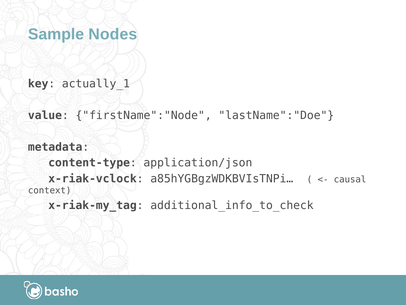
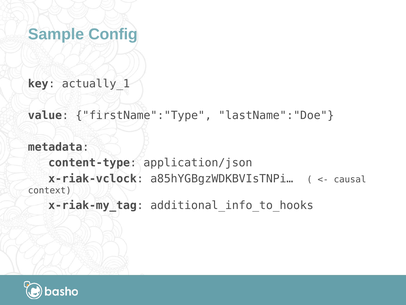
Nodes: Nodes -> Config (113, 34)
firstName":"Node: firstName":"Node -> firstName":"Type (144, 115)
additional_info_to_check: additional_info_to_check -> additional_info_to_hooks (232, 205)
